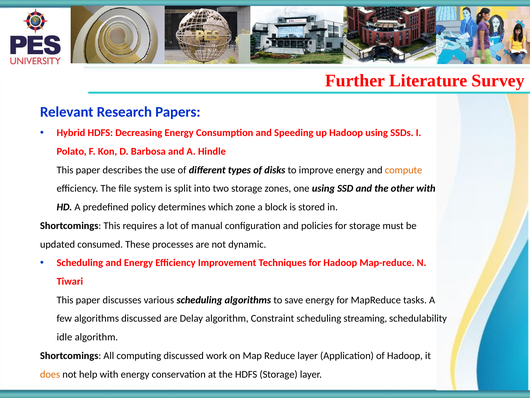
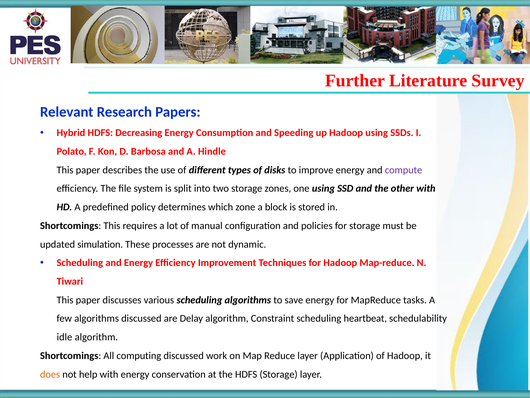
compute colour: orange -> purple (404, 170)
consumed: consumed -> simulation (100, 244)
streaming: streaming -> heartbeat (365, 318)
